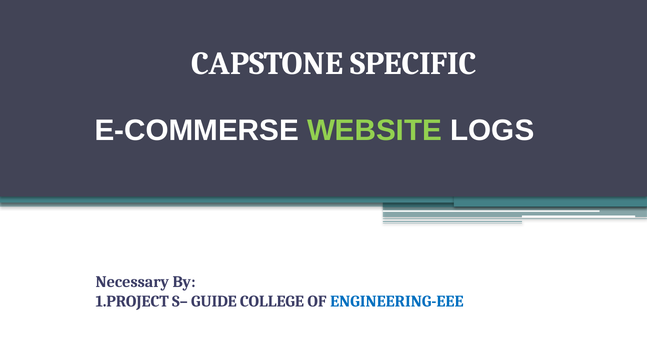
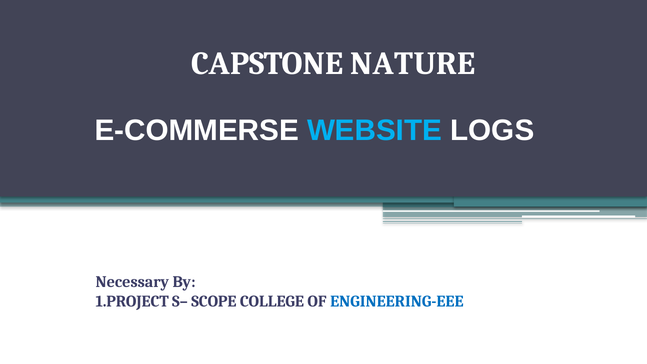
SPECIFIC: SPECIFIC -> NATURE (413, 63)
WEBSITE colour: light green -> light blue (375, 130)
GUIDE: GUIDE -> SCOPE (214, 301)
